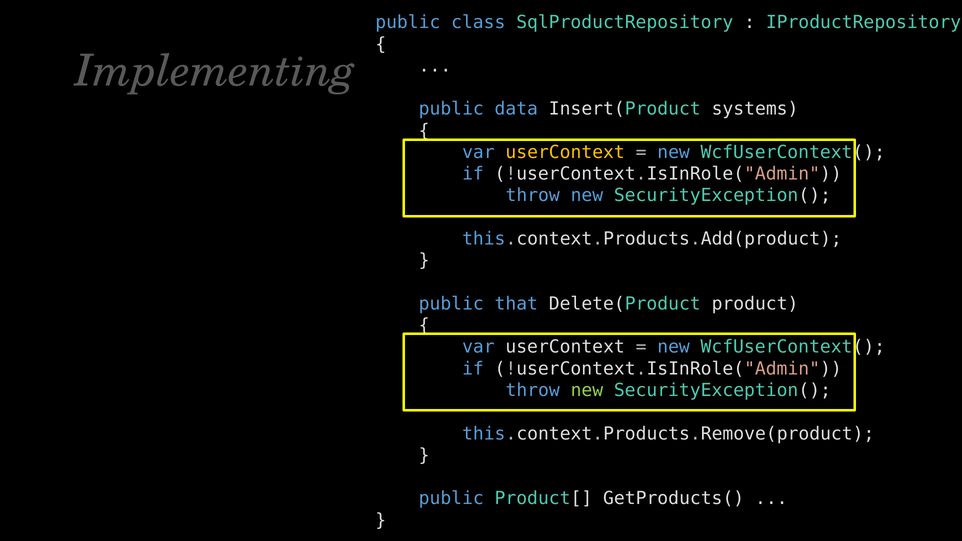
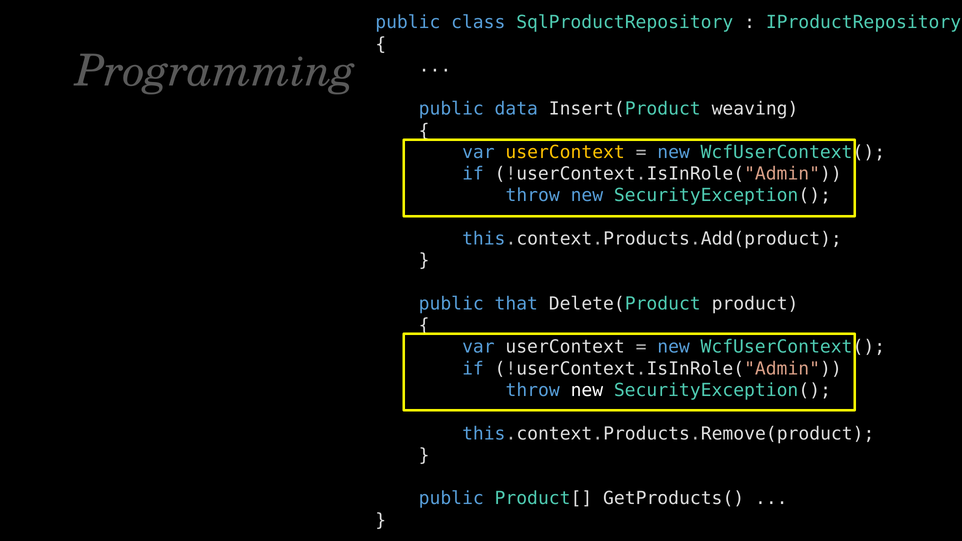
Implementing: Implementing -> Programming (215, 71)
systems: systems -> weaving (755, 109)
new colour: light green -> white (587, 390)
